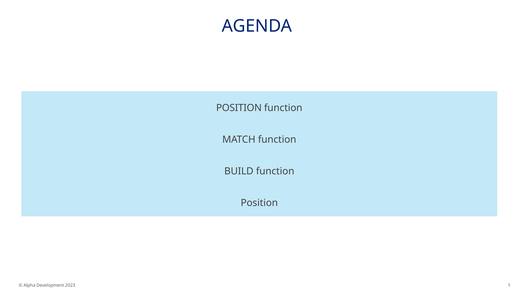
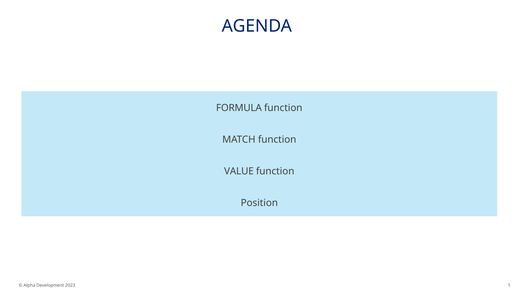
POSITION: POSITION -> FORMULA (239, 108)
BUILD: BUILD -> VALUE (239, 171)
